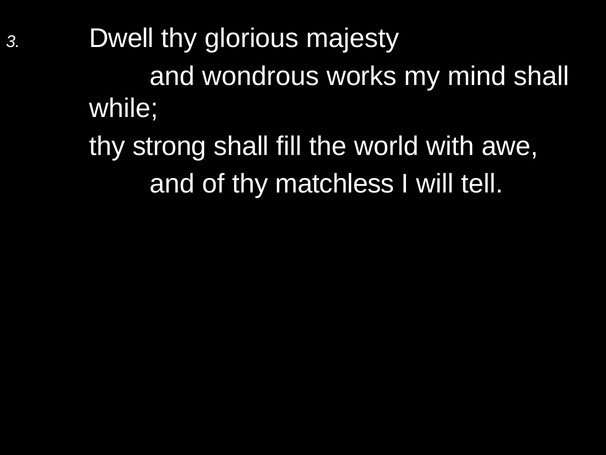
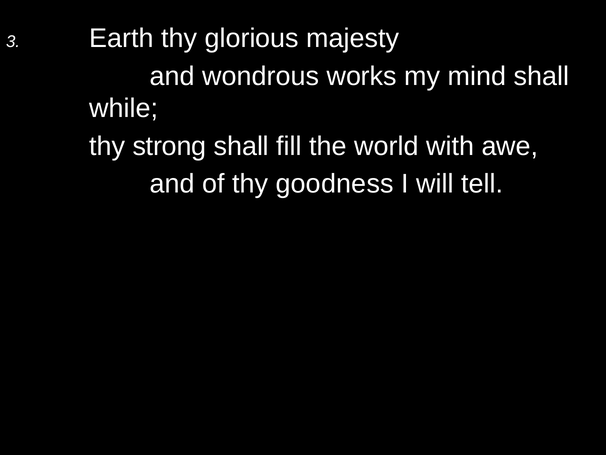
Dwell: Dwell -> Earth (121, 38)
matchless: matchless -> goodness (335, 184)
